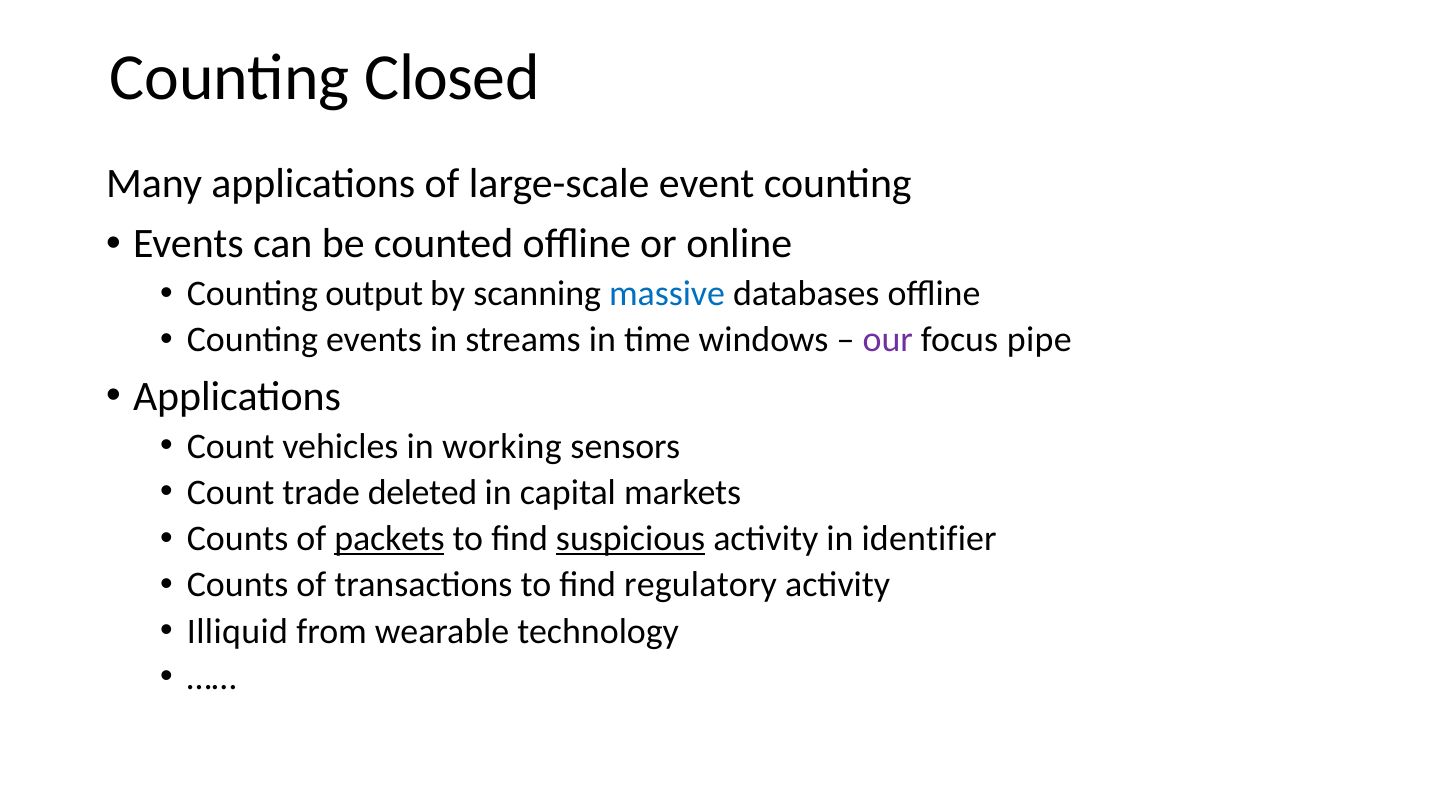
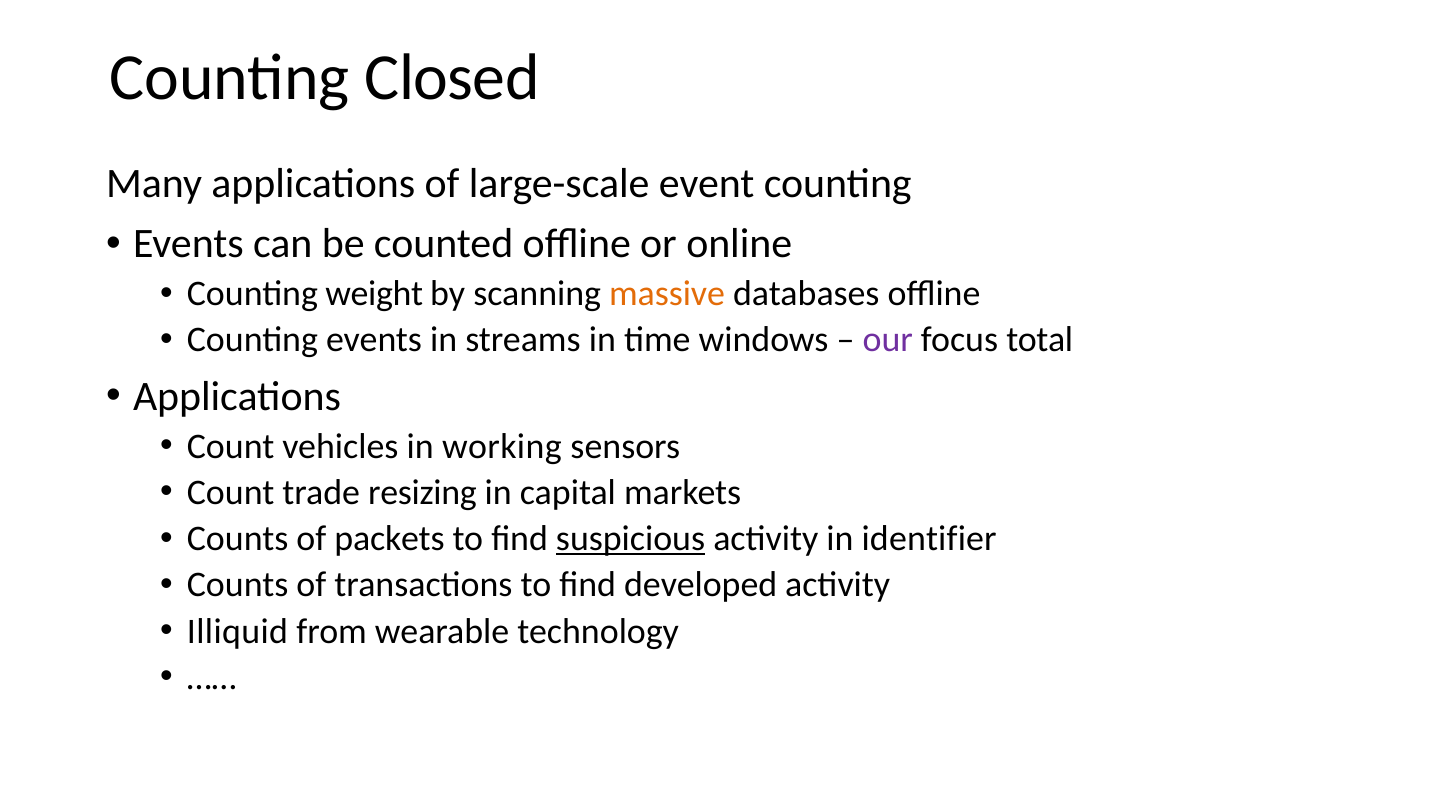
output: output -> weight (374, 294)
massive colour: blue -> orange (667, 294)
pipe: pipe -> total (1040, 340)
deleted: deleted -> resizing (423, 492)
packets underline: present -> none (389, 539)
regulatory: regulatory -> developed (701, 585)
